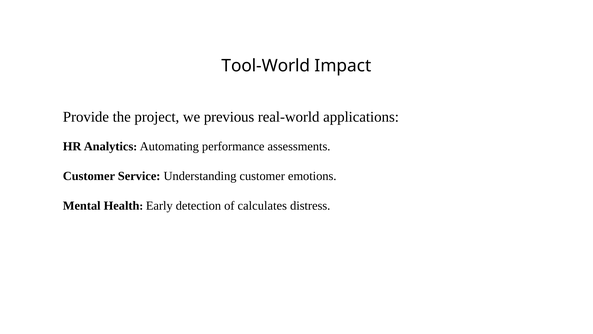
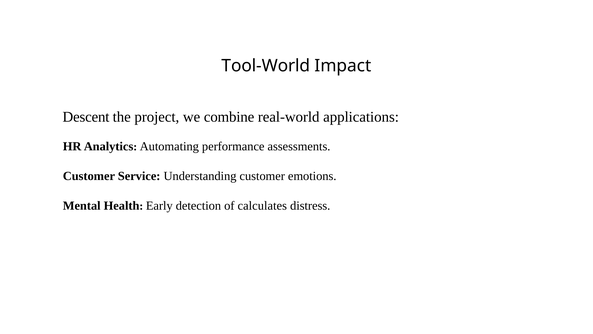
Provide: Provide -> Descent (86, 117)
previous: previous -> combine (229, 117)
